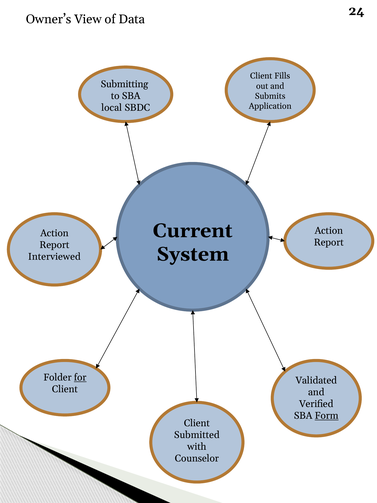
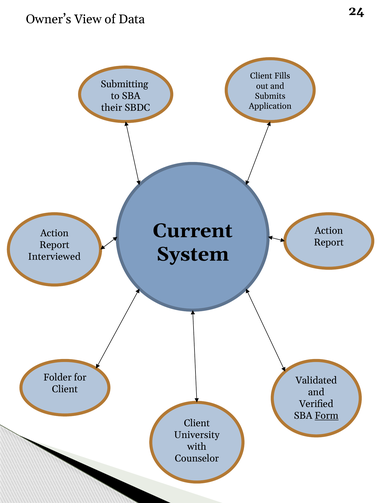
local: local -> their (112, 107)
for underline: present -> none (80, 377)
Submitted: Submitted -> University (197, 435)
